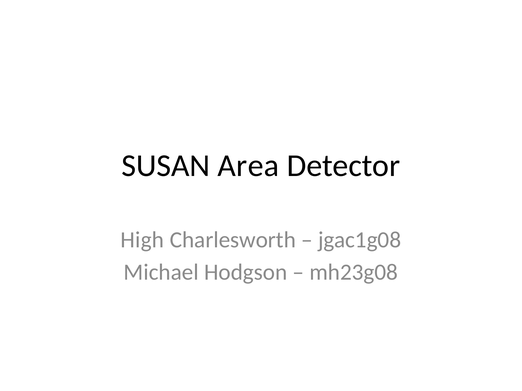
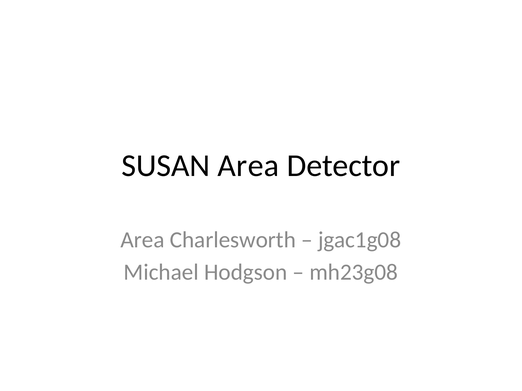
High: High -> Area (142, 240)
